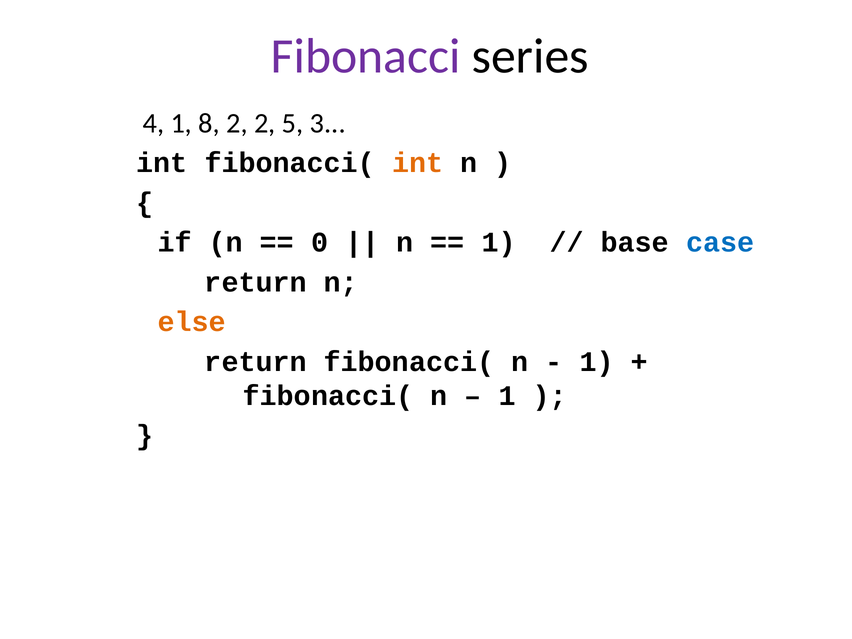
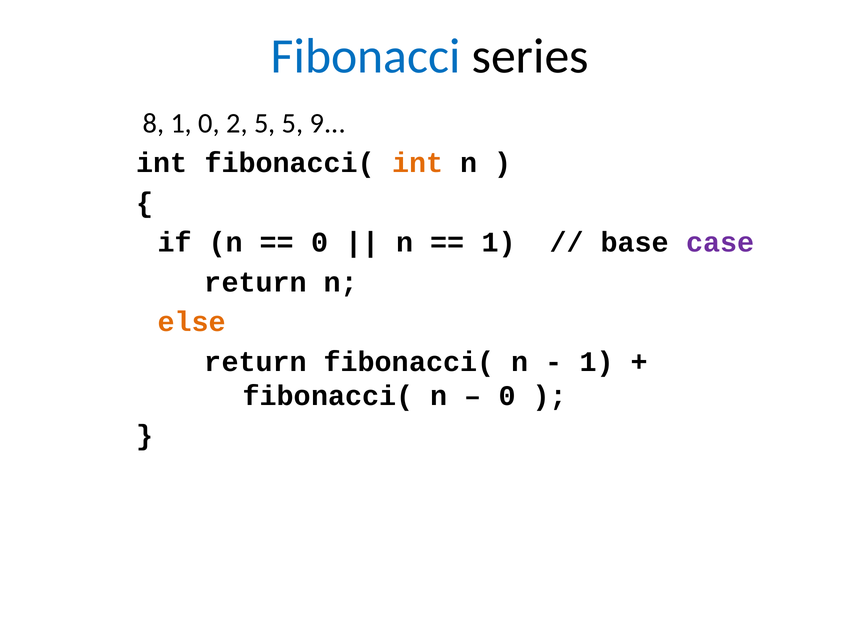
Fibonacci colour: purple -> blue (366, 56)
4: 4 -> 8 (153, 123)
1 8: 8 -> 0 (209, 123)
2 2: 2 -> 5 (265, 123)
3: 3 -> 9 (328, 123)
case colour: blue -> purple (720, 242)
1: 1 -> 0 (507, 396)
